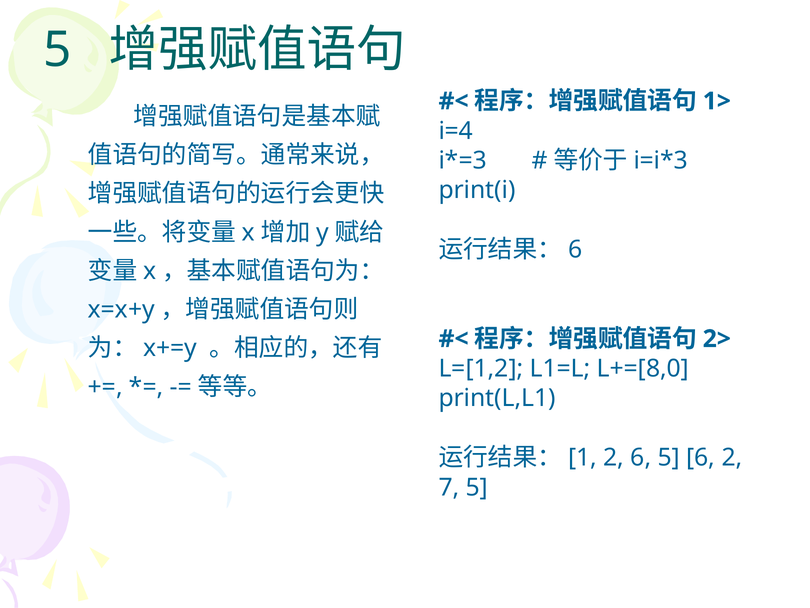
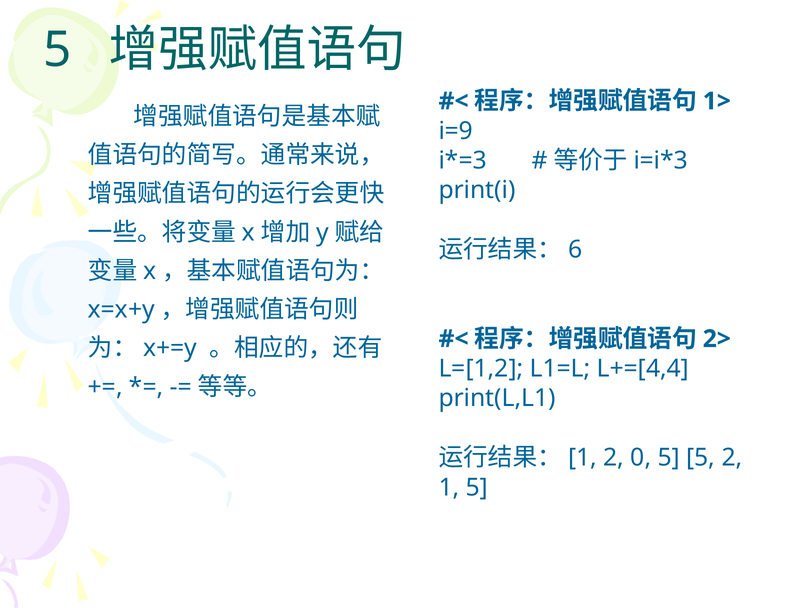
i=4: i=4 -> i=9 (456, 131)
L+=[8,0: L+=[8,0 -> L+=[4,4 (643, 368)
2 6: 6 -> 0 (641, 457)
5 6: 6 -> 5 (701, 457)
7: 7 -> 1 (449, 487)
